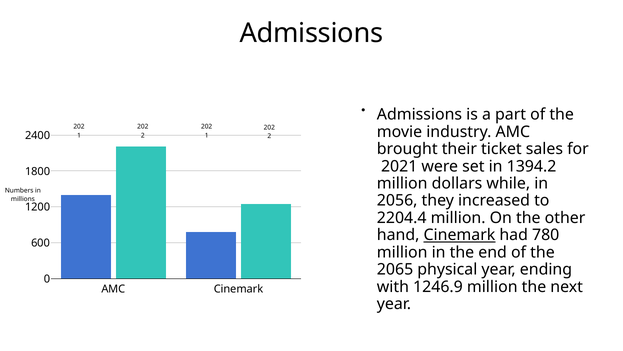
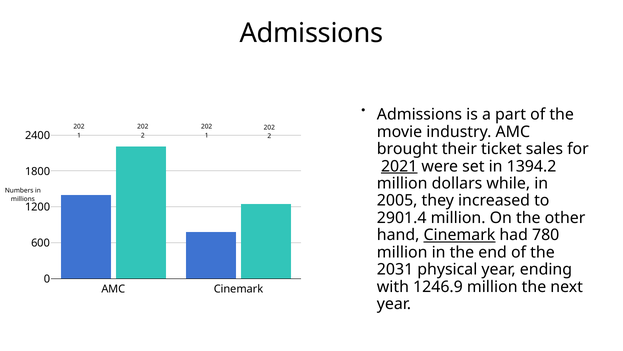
2021 underline: none -> present (399, 166)
2056: 2056 -> 2005 (397, 200)
2204.4: 2204.4 -> 2901.4 (402, 218)
2065: 2065 -> 2031 (395, 269)
